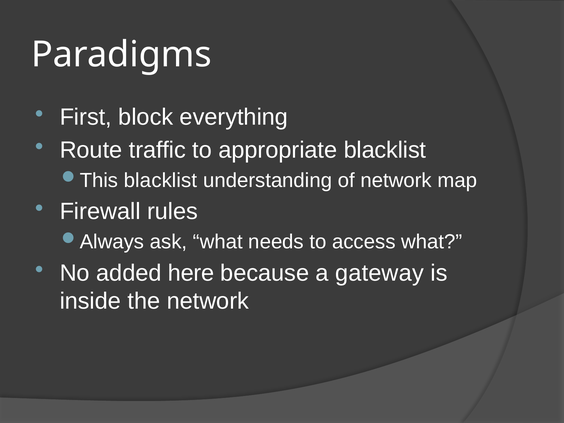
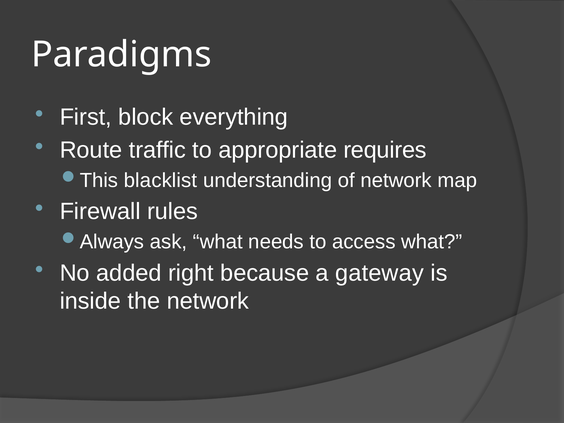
appropriate blacklist: blacklist -> requires (385, 150)
here: here -> right (191, 273)
